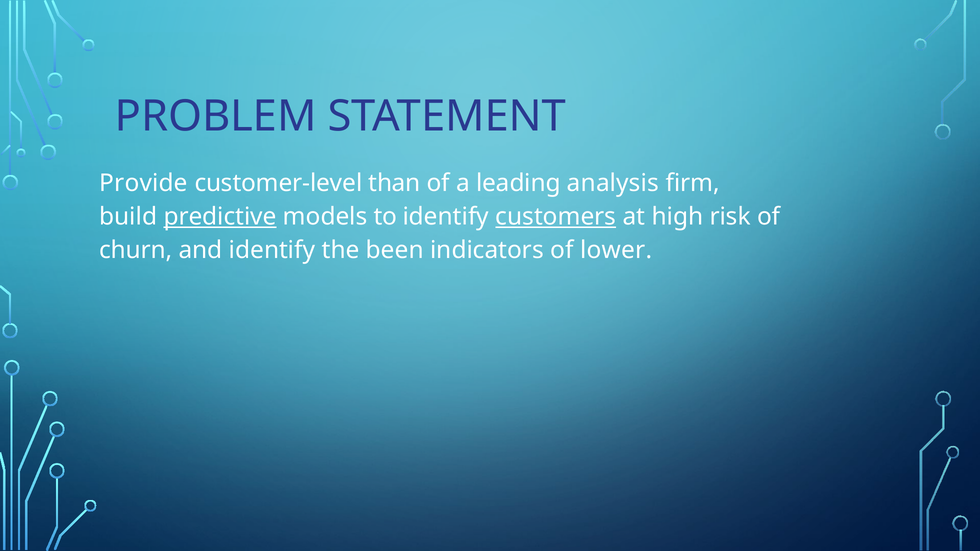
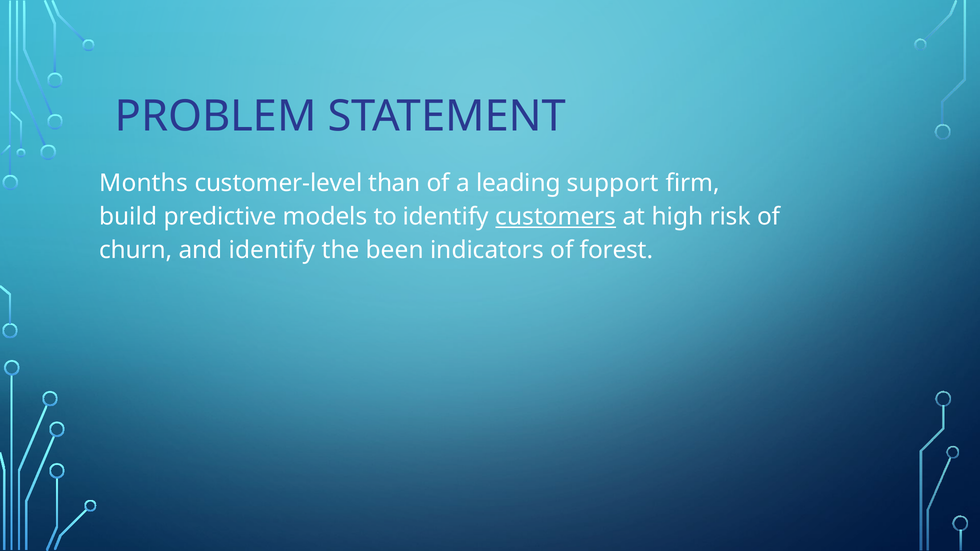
Provide: Provide -> Months (144, 183)
analysis: analysis -> support (613, 183)
predictive underline: present -> none (220, 217)
lower: lower -> forest (617, 250)
